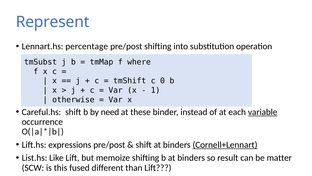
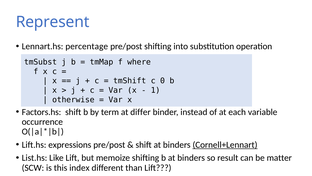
Careful.hs: Careful.hs -> Factors.hs (41, 112)
need: need -> term (110, 112)
these: these -> differ (141, 112)
variable underline: present -> none (263, 112)
fused: fused -> index (79, 167)
